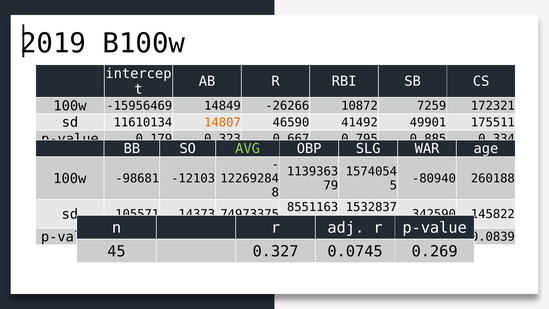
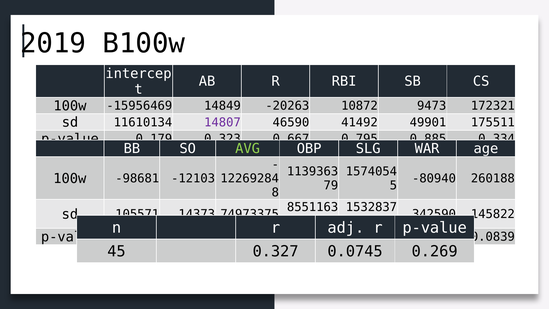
-26266: -26266 -> -20263 (287, 106)
7259: 7259 -> 9473 (432, 106)
14807 colour: orange -> purple (222, 122)
